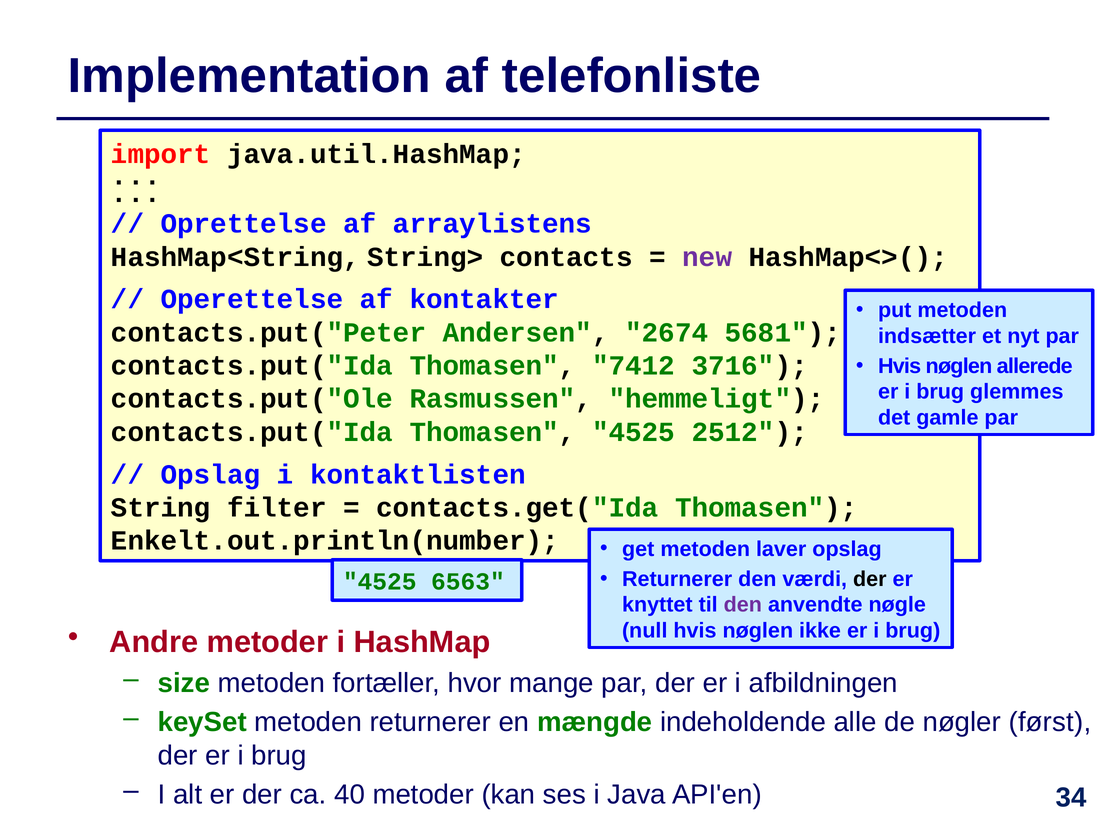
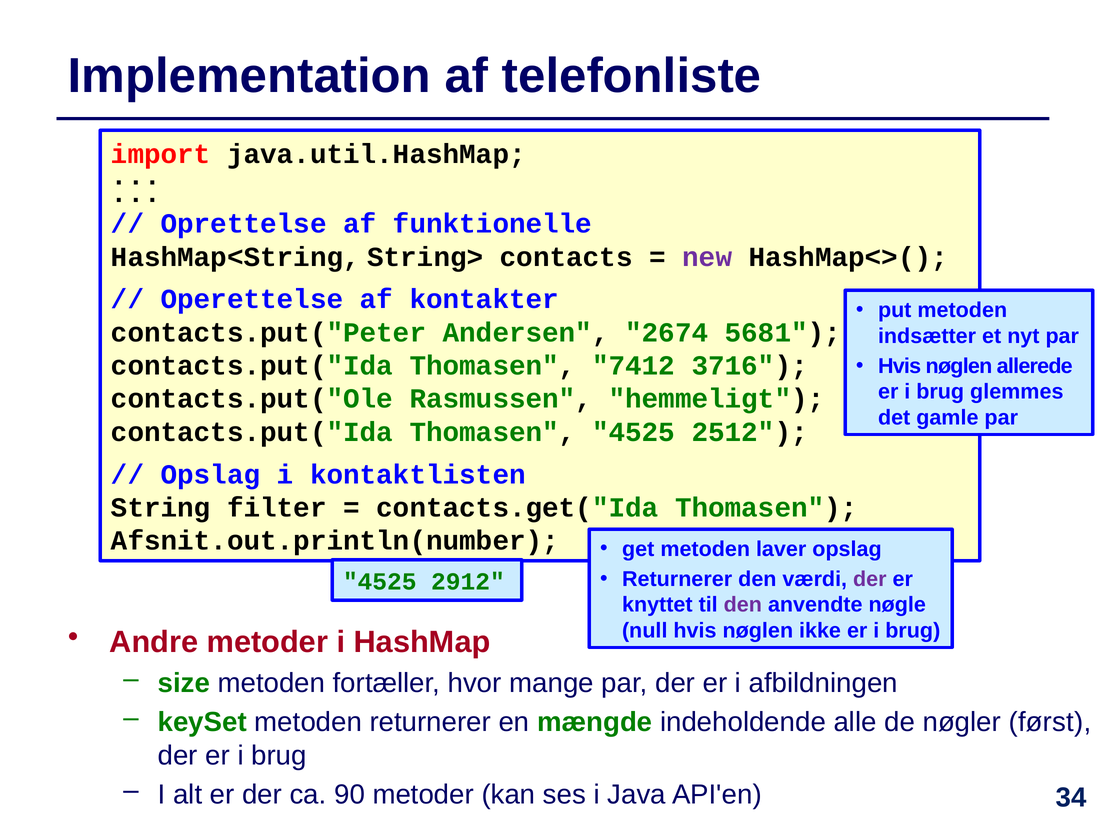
arraylistens: arraylistens -> funktionelle (493, 224)
Enkelt.out.println(number: Enkelt.out.println(number -> Afsnit.out.println(number (335, 541)
der colour: black -> purple (870, 579)
6563: 6563 -> 2912 (468, 582)
40: 40 -> 90 (350, 795)
